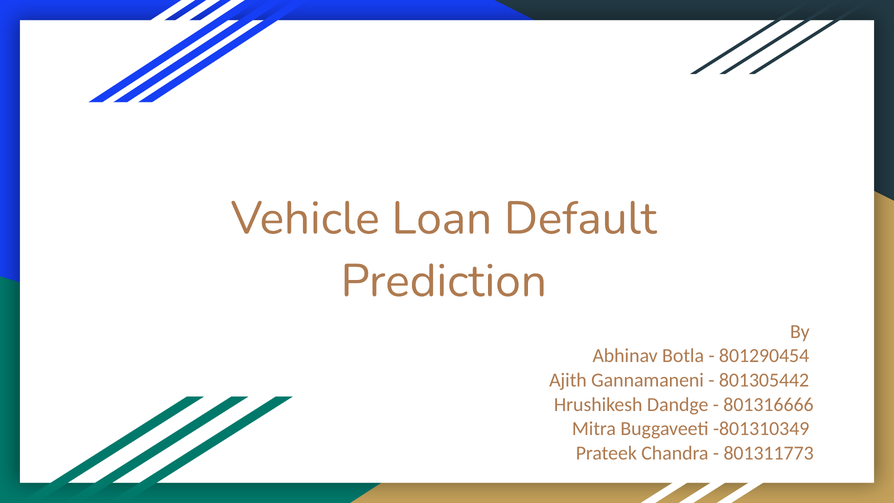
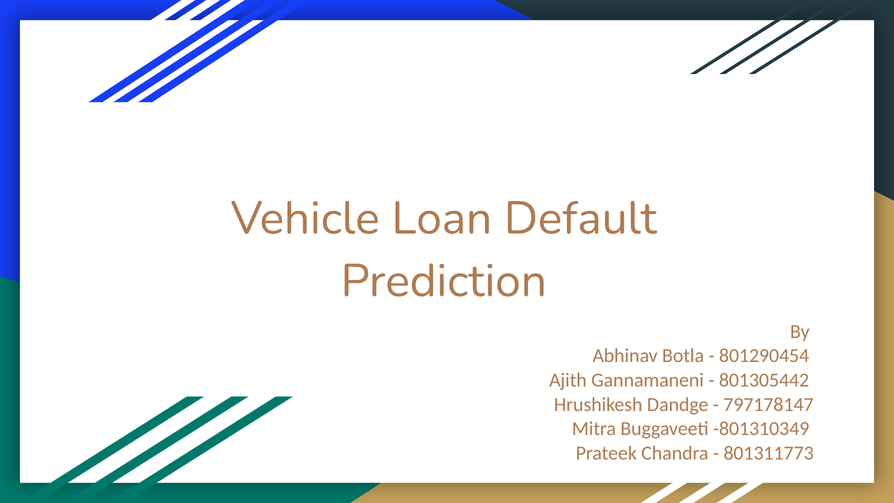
801316666: 801316666 -> 797178147 (768, 404)
